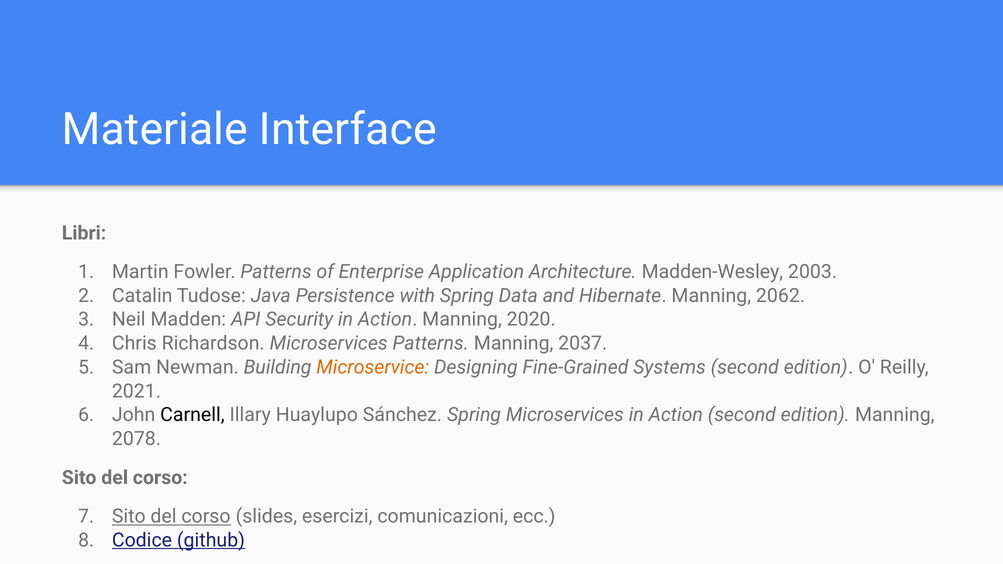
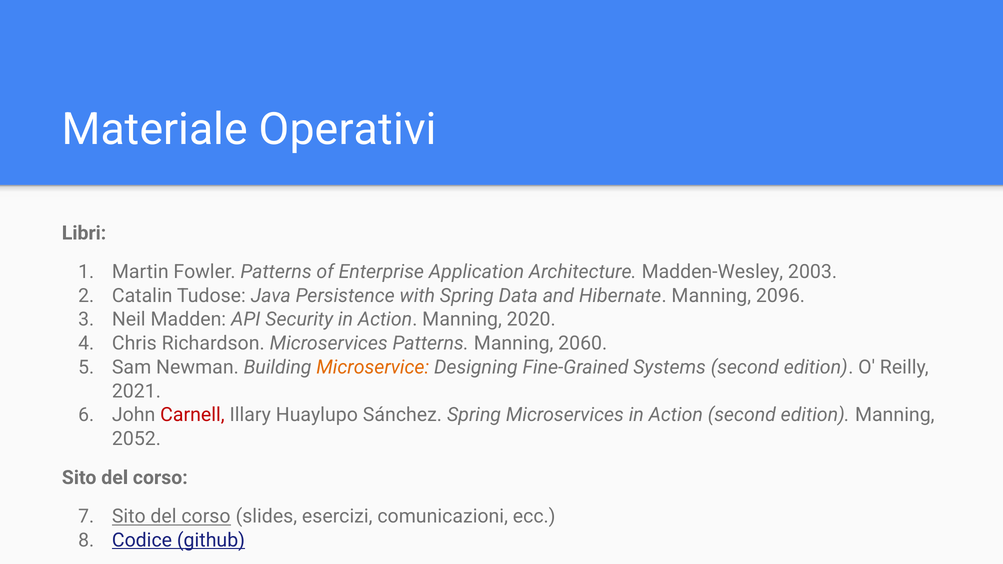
Interface: Interface -> Operativi (348, 130)
2062: 2062 -> 2096 (780, 296)
2037: 2037 -> 2060 (583, 344)
Carnell colour: black -> red (192, 415)
2078: 2078 -> 2052 (136, 439)
